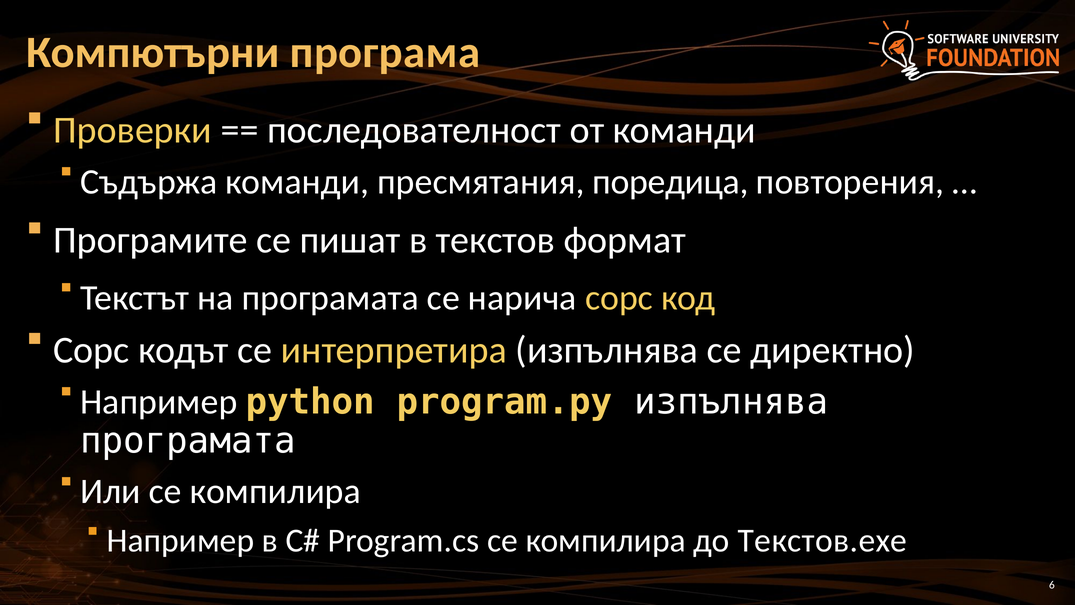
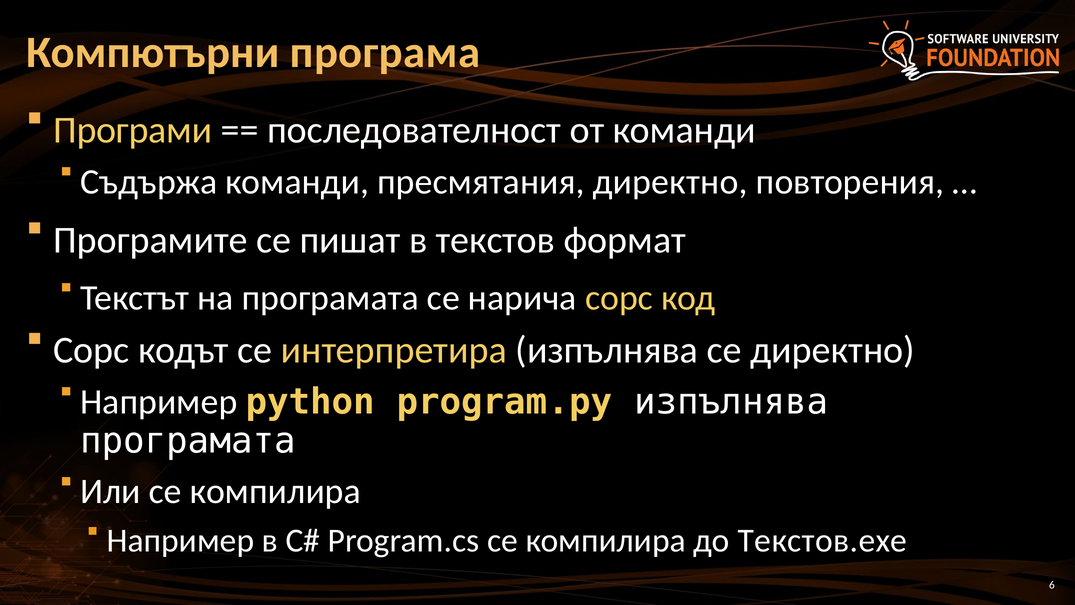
Проверки: Проверки -> Програми (133, 130)
пресмятания поредица: поредица -> директно (670, 182)
